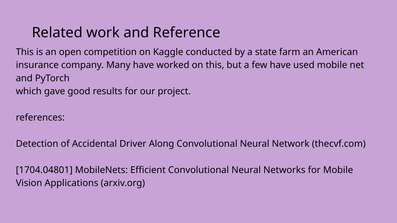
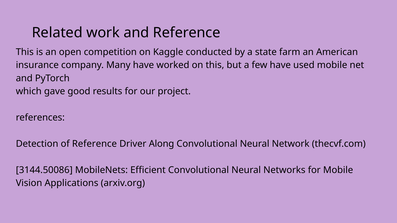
of Accidental: Accidental -> Reference (94, 144)
1704.04801: 1704.04801 -> 3144.50086 (44, 170)
